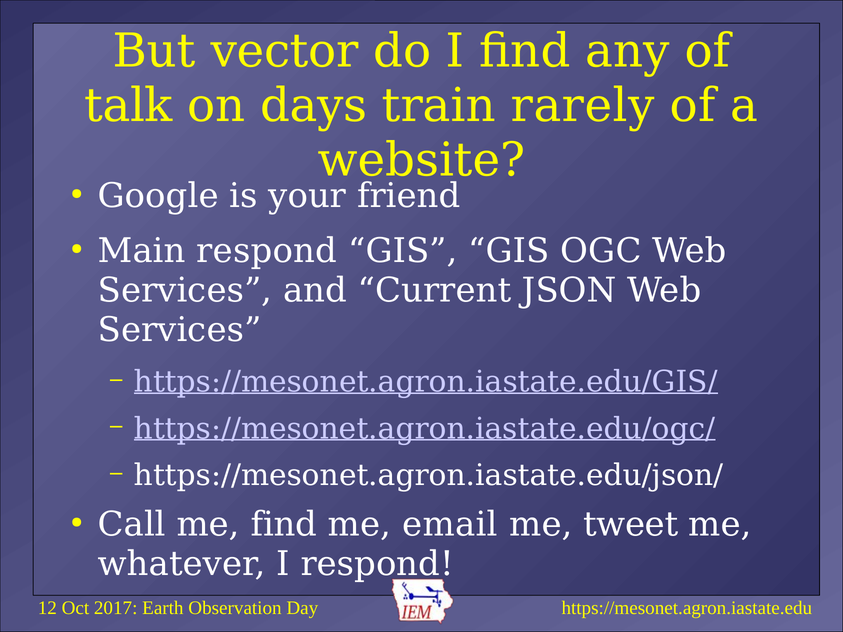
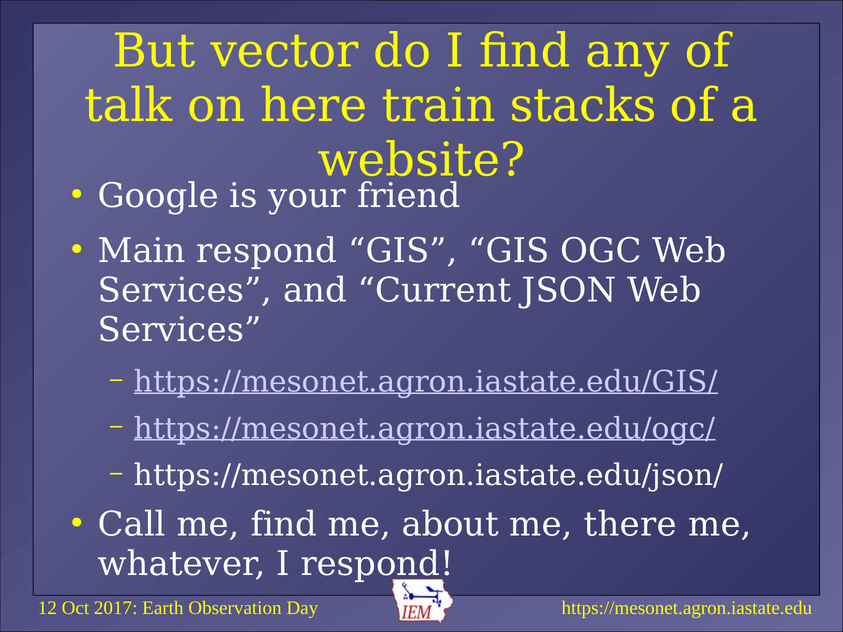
days: days -> here (314, 106)
rarely: rarely -> stacks (583, 106)
email: email -> about (450, 525)
tweet: tweet -> there (630, 525)
